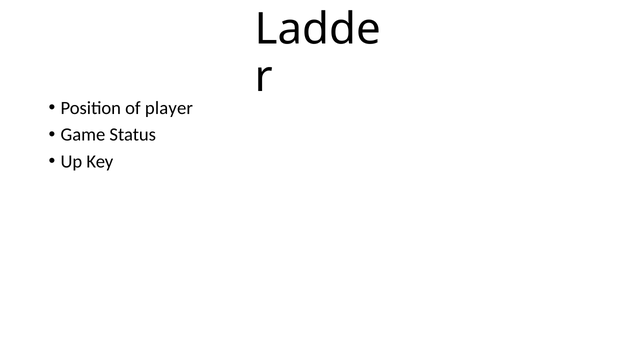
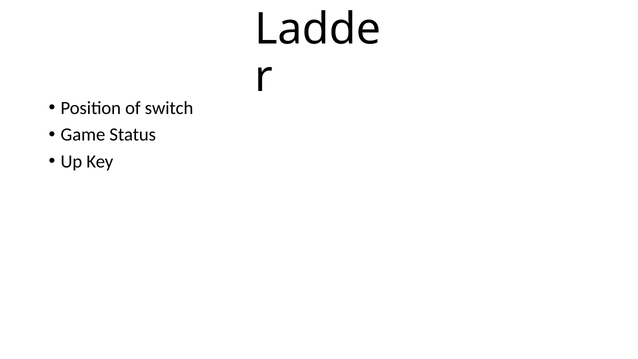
player: player -> switch (169, 108)
